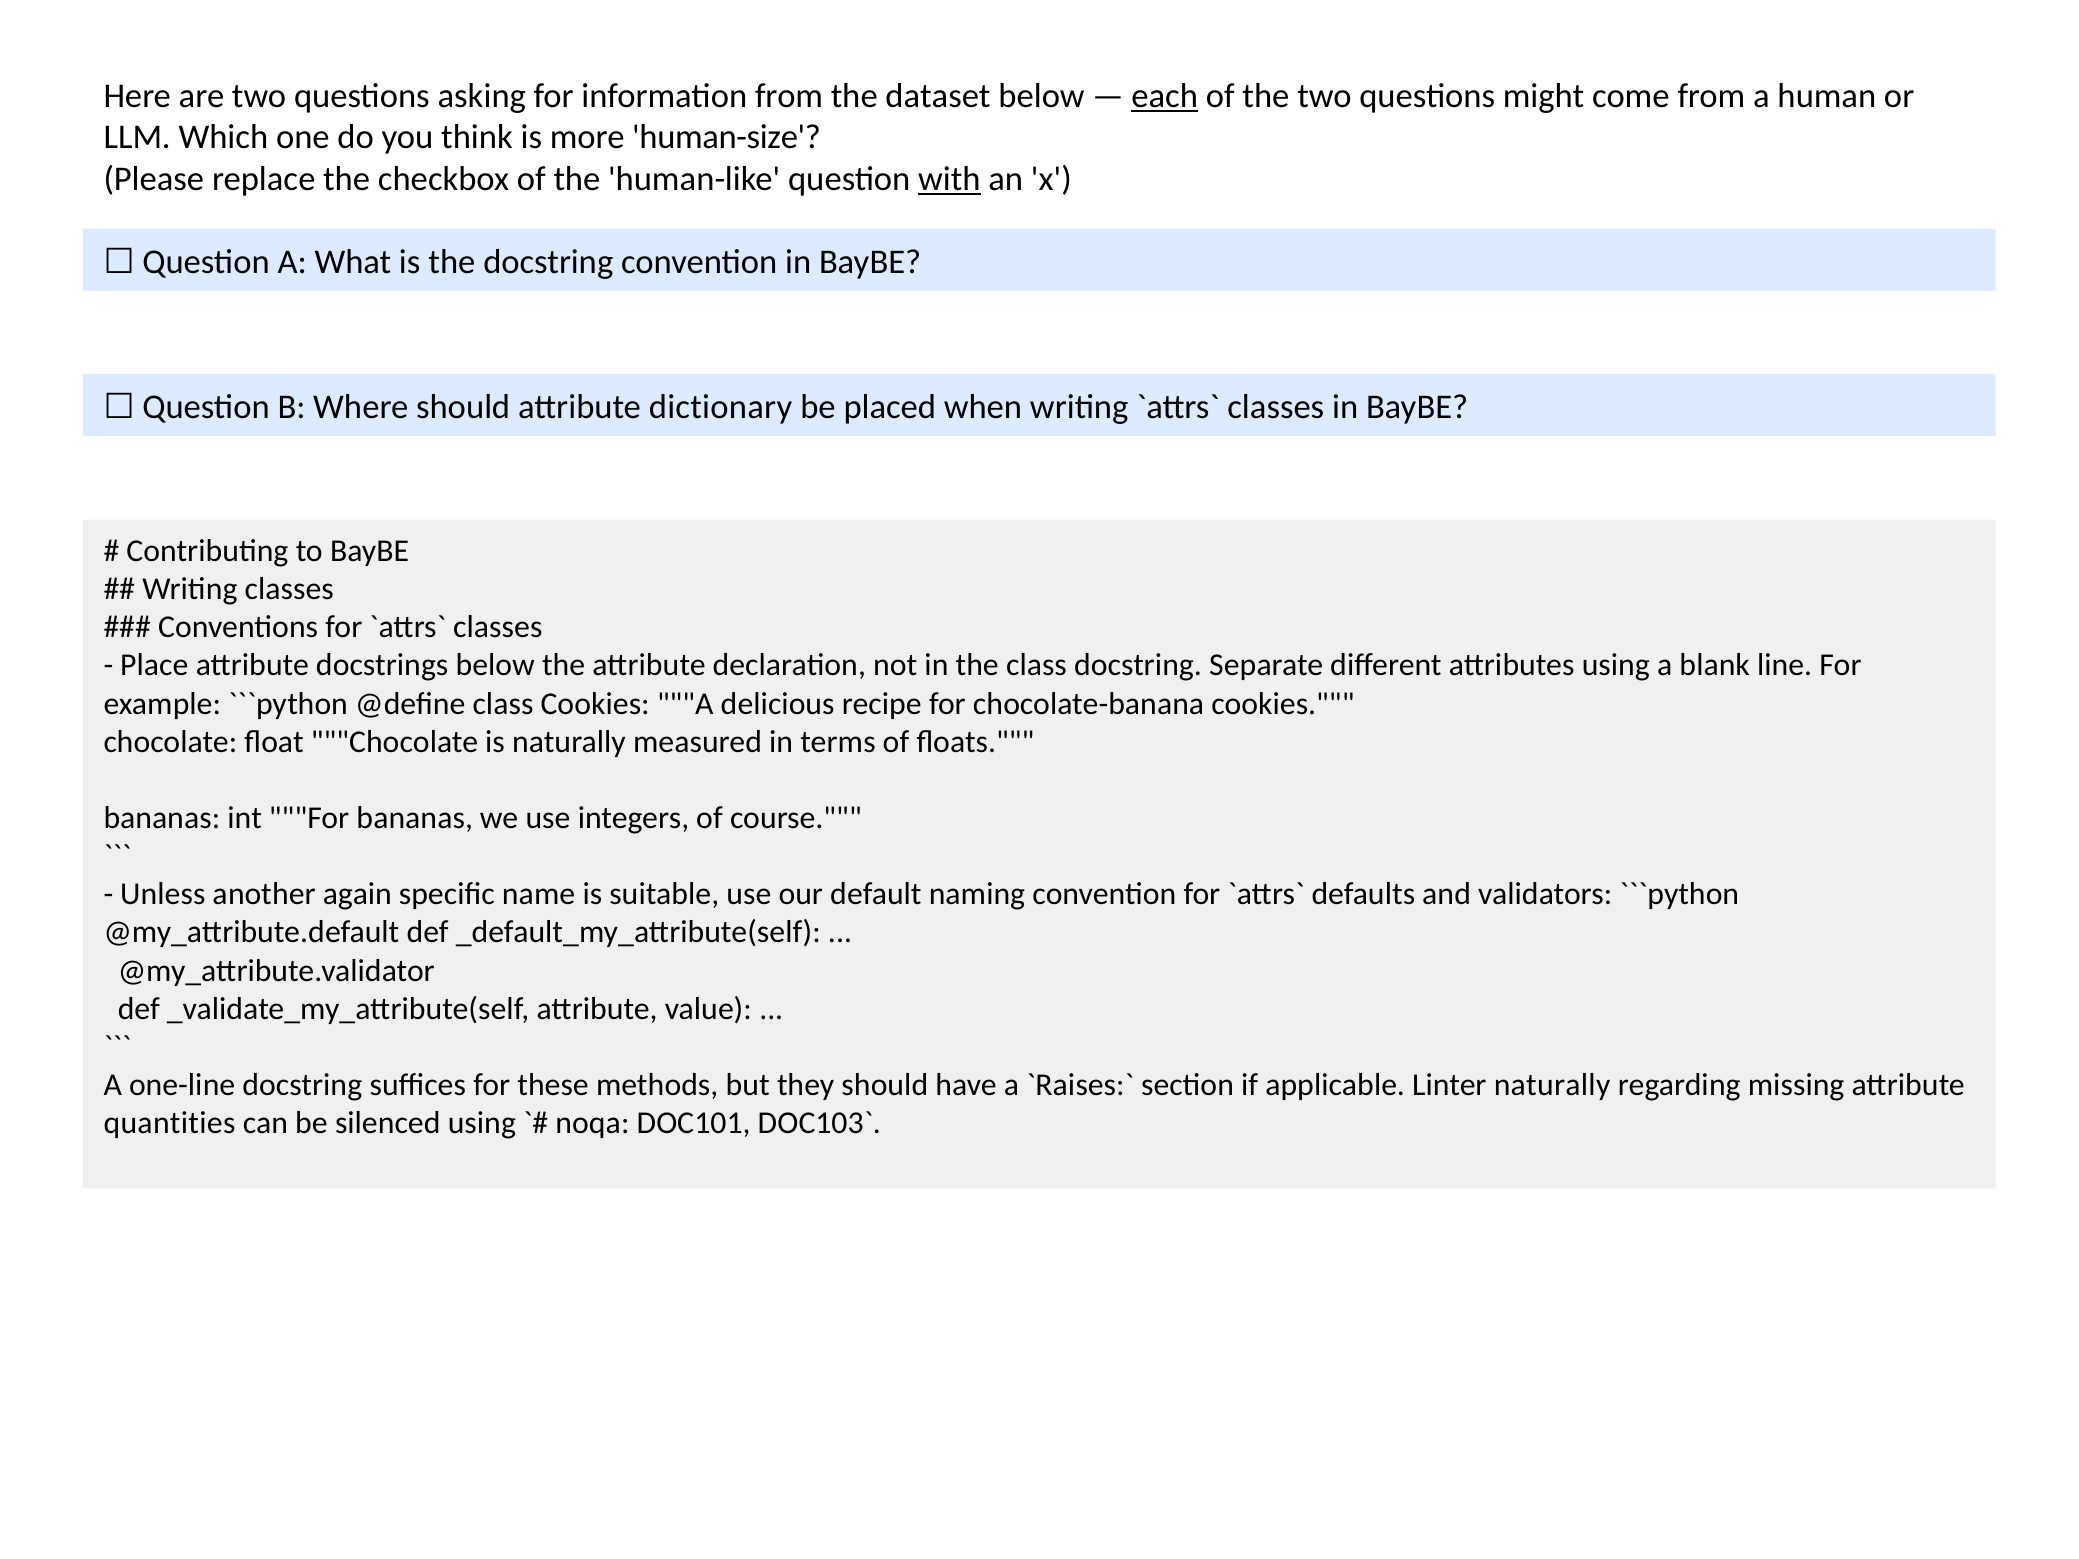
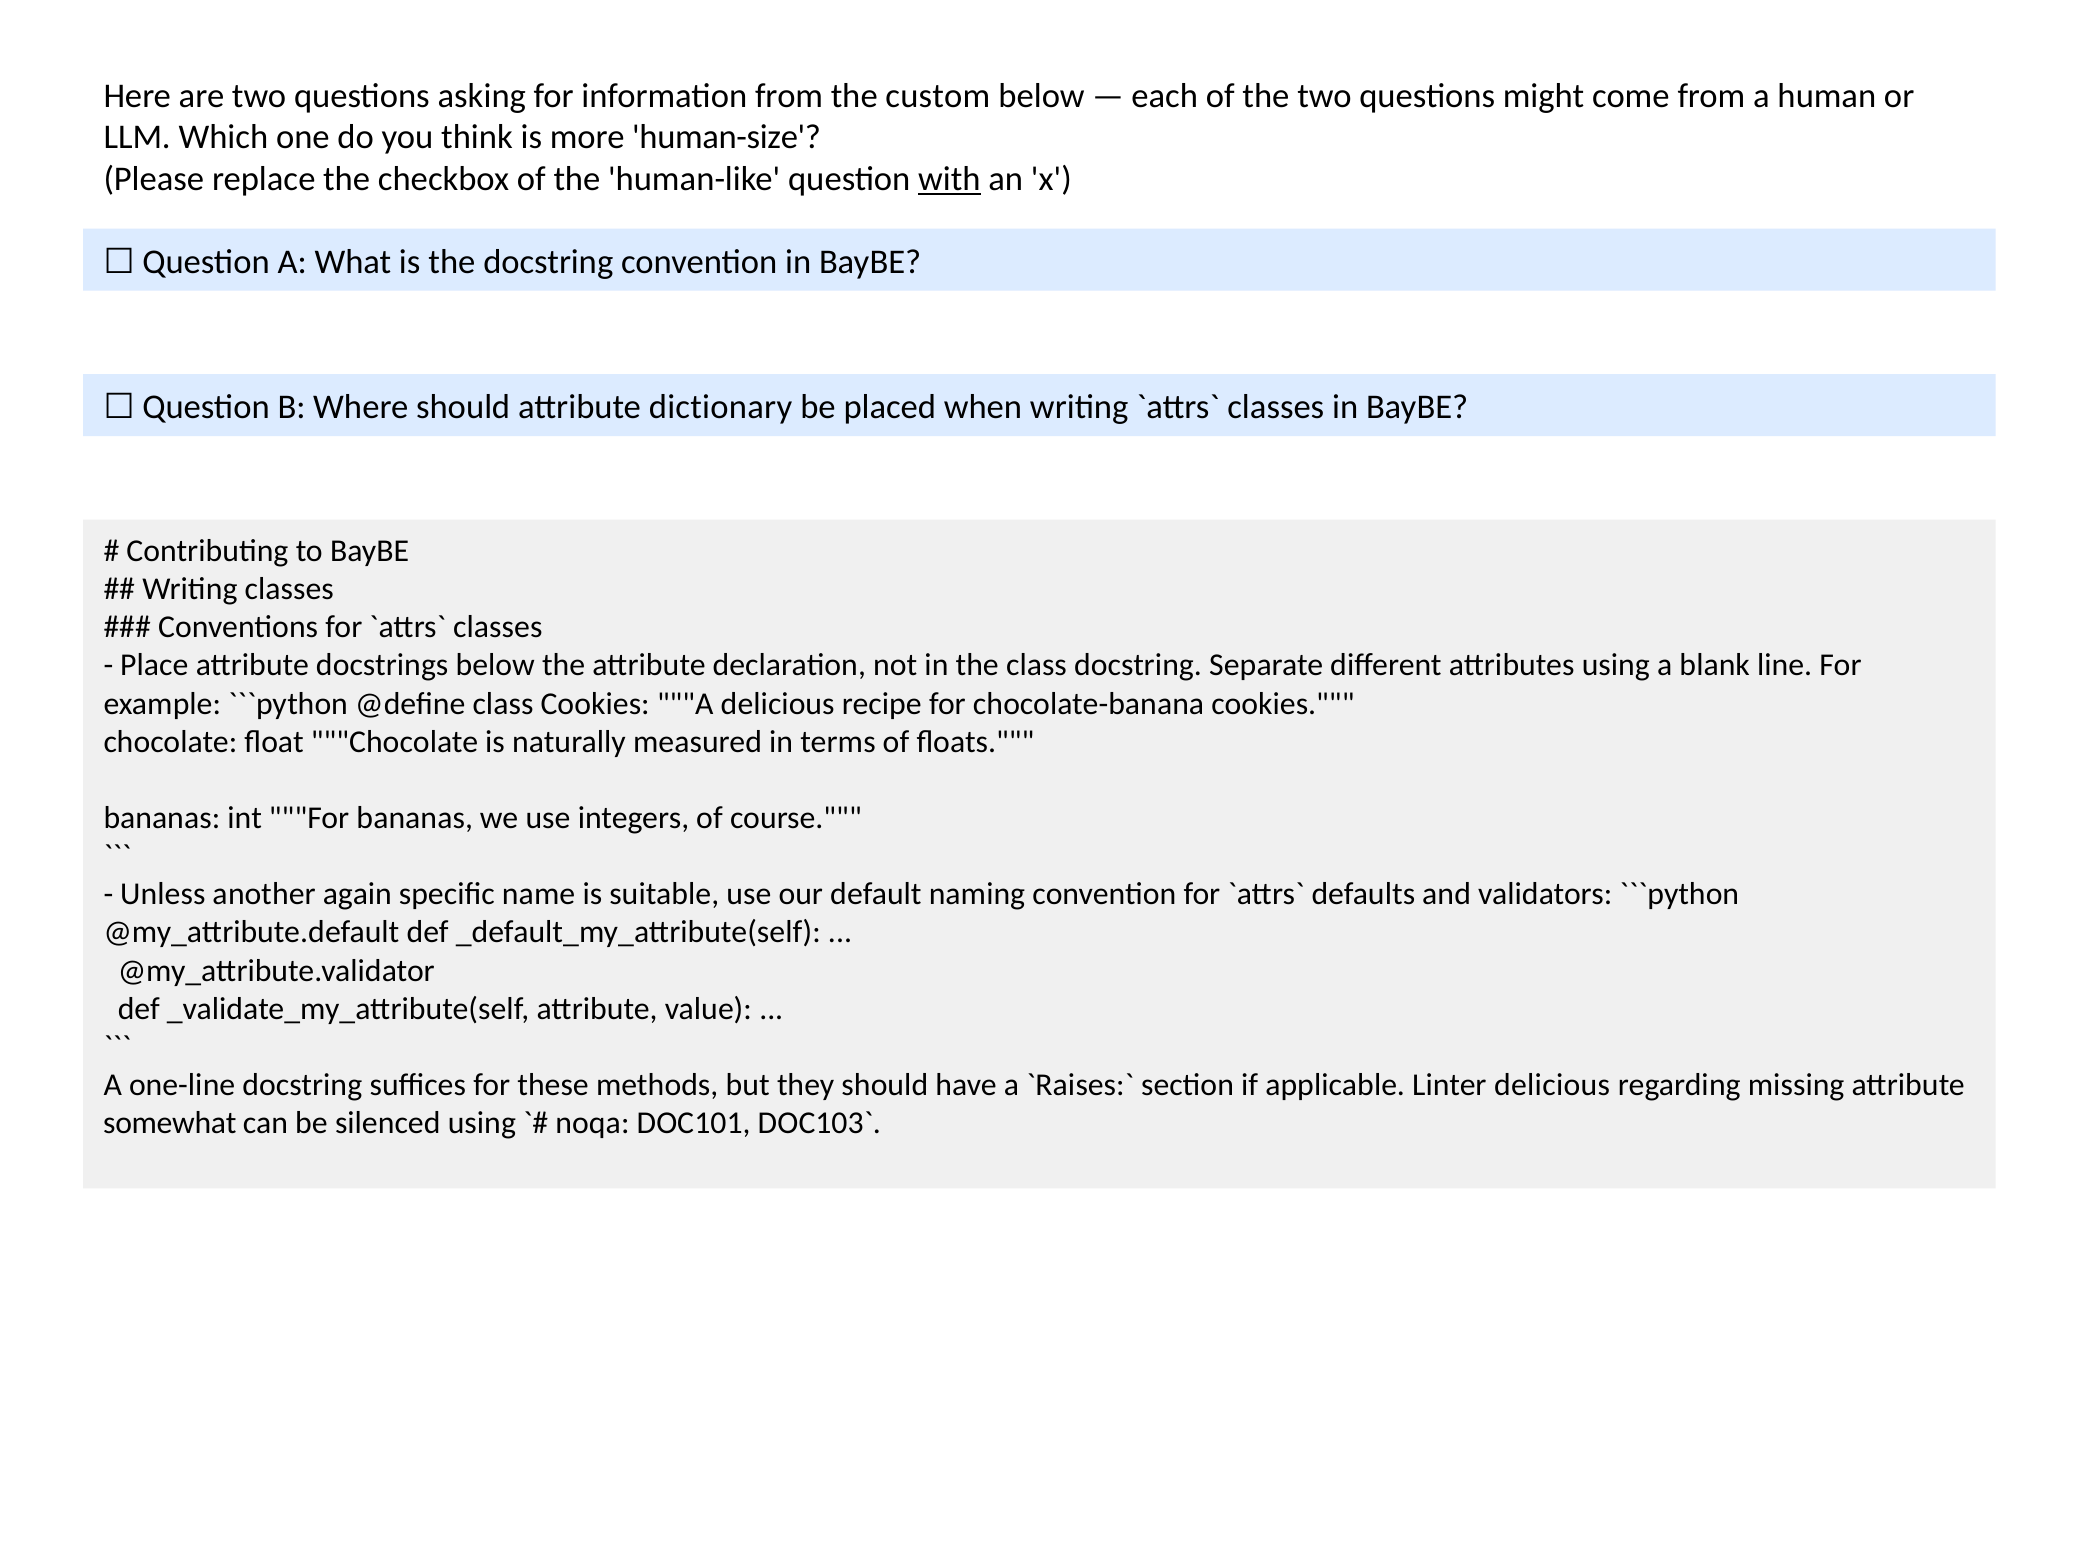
dataset: dataset -> custom (938, 96)
each underline: present -> none (1165, 96)
Linter naturally: naturally -> delicious (1552, 1085)
quantities: quantities -> somewhat (170, 1123)
